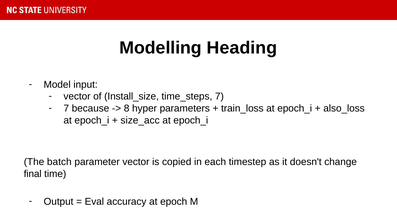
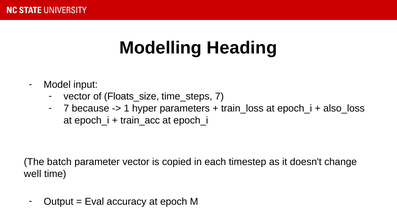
Install_size: Install_size -> Floats_size (132, 97)
8: 8 -> 1 (127, 108)
size_acc: size_acc -> train_acc (140, 120)
final: final -> well (33, 174)
